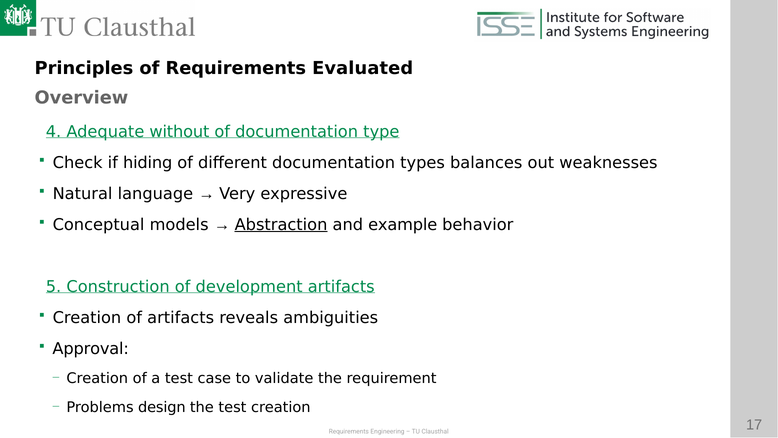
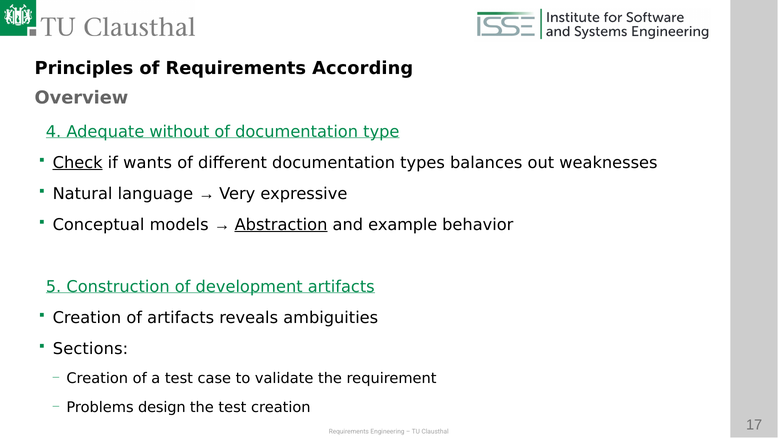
Evaluated: Evaluated -> According (363, 68)
Check underline: none -> present (78, 163)
hiding: hiding -> wants (148, 163)
Approval: Approval -> Sections (91, 348)
